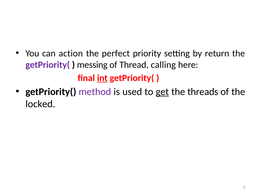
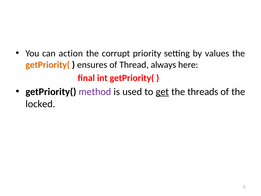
perfect: perfect -> corrupt (116, 53)
return: return -> values (217, 53)
getPriority( colour: purple -> orange (48, 65)
messing: messing -> ensures (92, 65)
calling: calling -> always (163, 65)
int underline: present -> none (102, 78)
